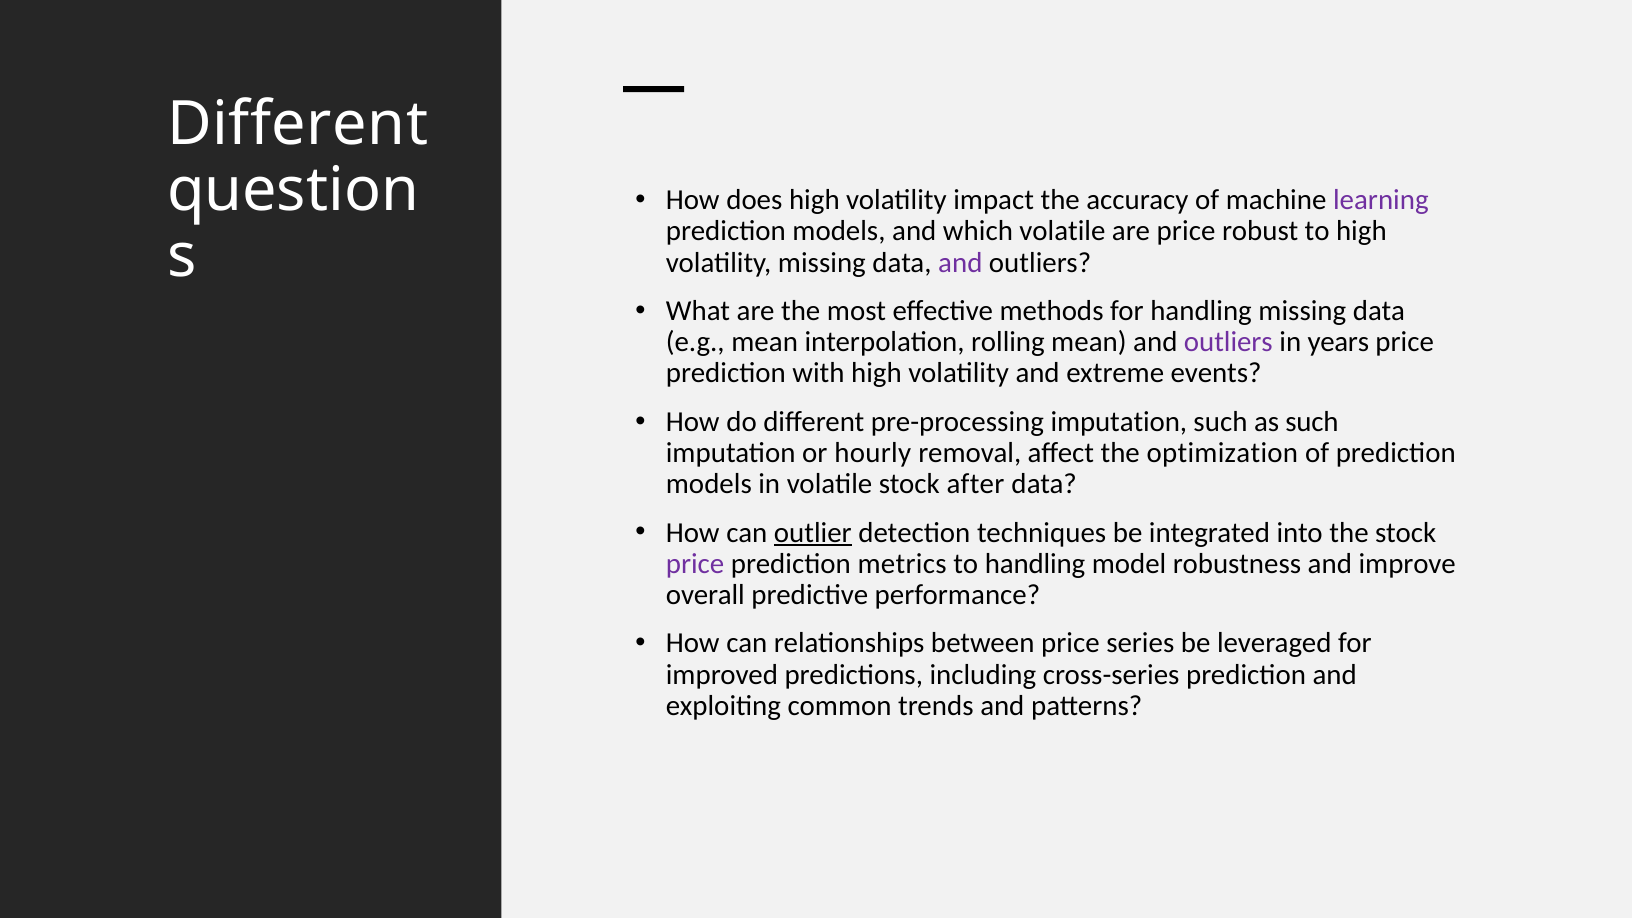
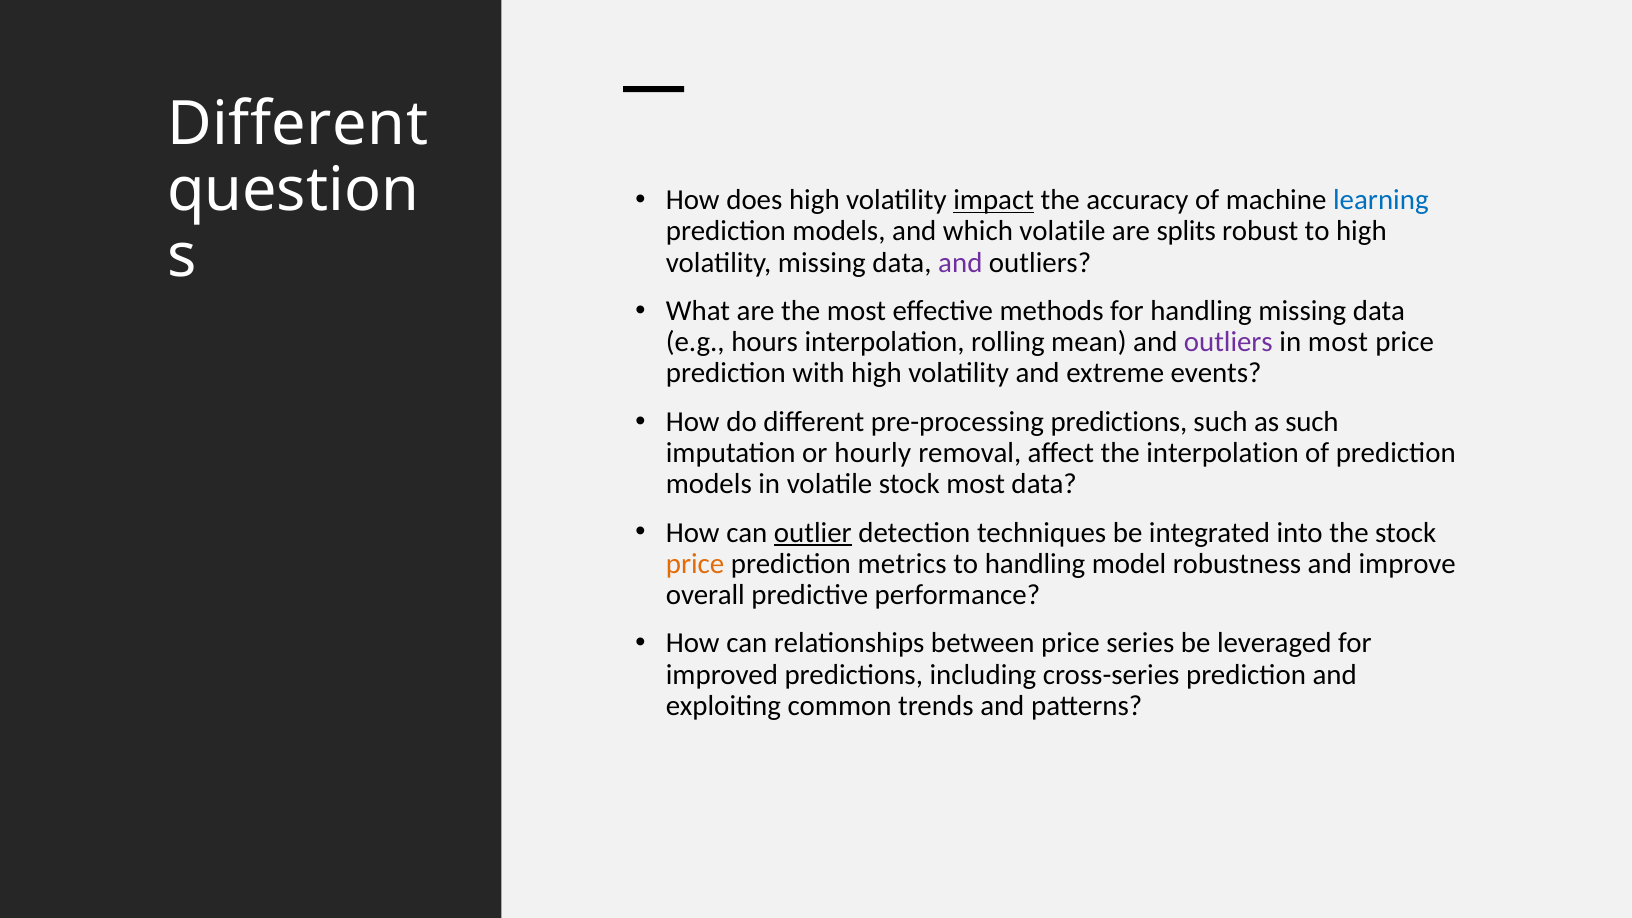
impact underline: none -> present (994, 200)
learning colour: purple -> blue (1381, 200)
are price: price -> splits (1186, 231)
e.g mean: mean -> hours (765, 342)
in years: years -> most (1338, 342)
pre-processing imputation: imputation -> predictions (1119, 422)
the optimization: optimization -> interpolation (1223, 453)
stock after: after -> most (976, 484)
price colour: purple -> orange (695, 564)
